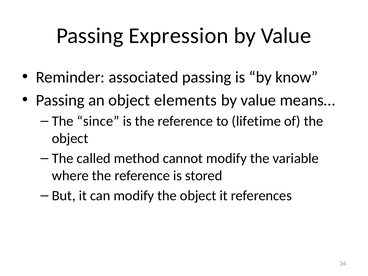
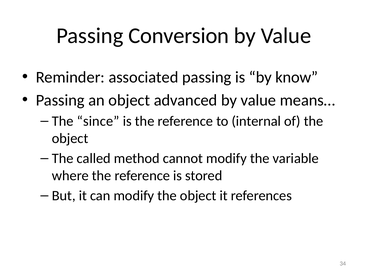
Expression: Expression -> Conversion (179, 36)
elements: elements -> advanced (186, 100)
lifetime: lifetime -> internal (256, 121)
